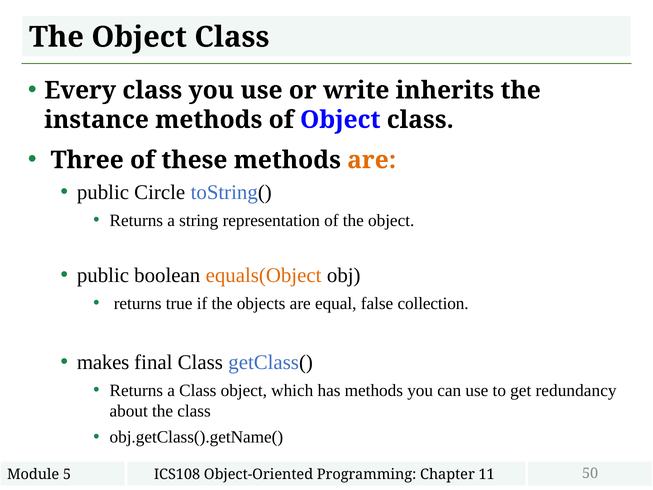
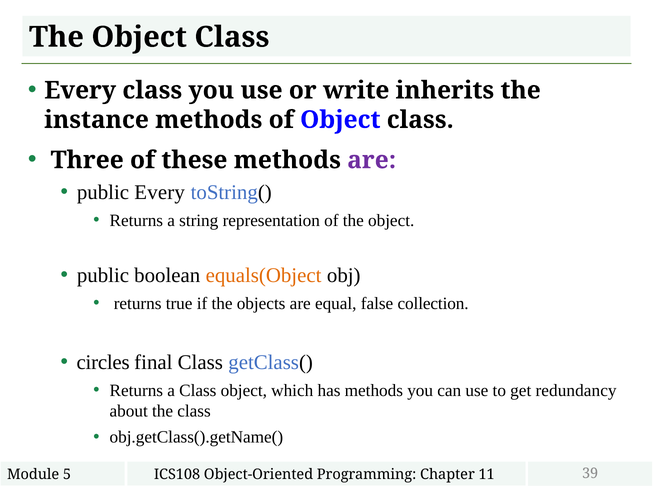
are colour: orange -> purple (372, 160)
public Circle: Circle -> Every (160, 192)
makes: makes -> circles (103, 362)
50: 50 -> 39 (590, 473)
